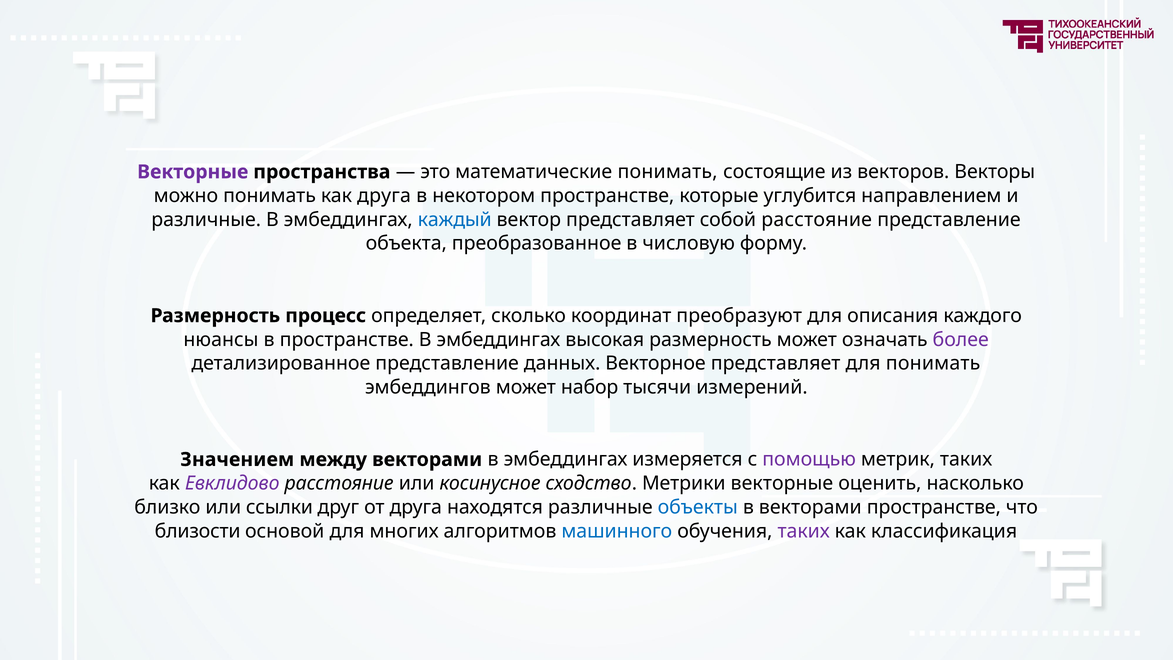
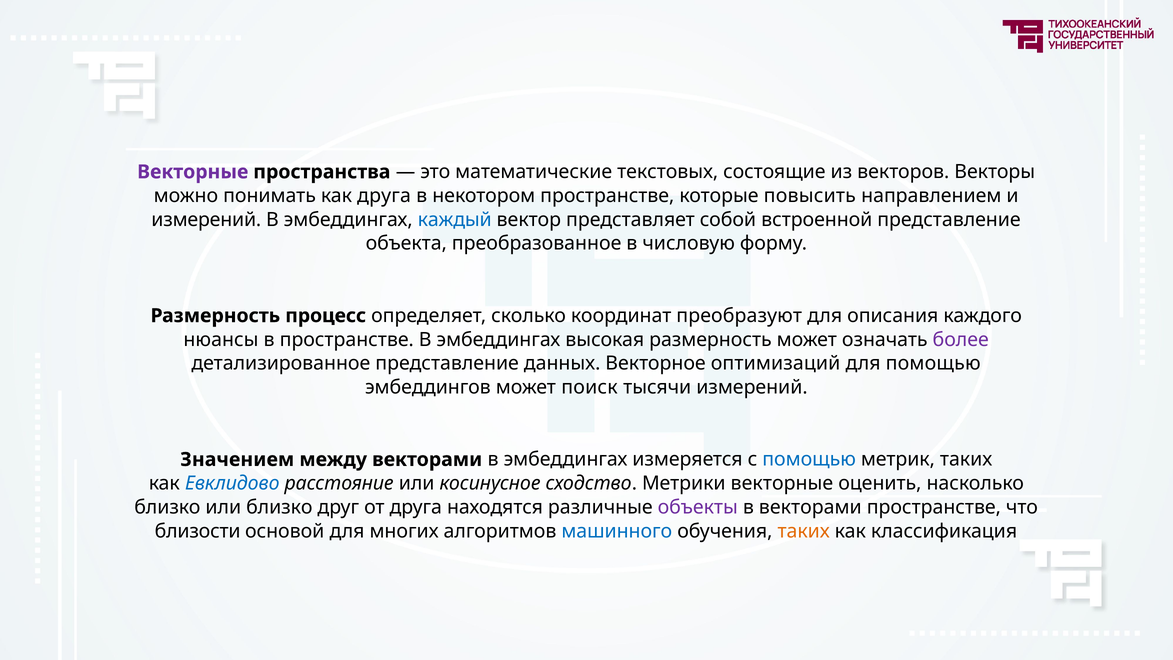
математические понимать: понимать -> текстовых (668, 172)
углубится: углубится -> повысить (810, 196)
различные: различные -> измерений (206, 220)
собой расстояние: расстояние -> встроенной (817, 220)
Векторное представляет: представляет -> оптимизаций (776, 363)
для понимать: понимать -> помощью (933, 363)
набор: набор -> поиск (589, 387)
помощью colour: purple -> blue (809, 459)
Евклидово colour: purple -> blue (232, 483)
или ссылки: ссылки -> близко (279, 507)
объекты colour: blue -> purple (698, 507)
таких colour: purple -> orange (804, 531)
